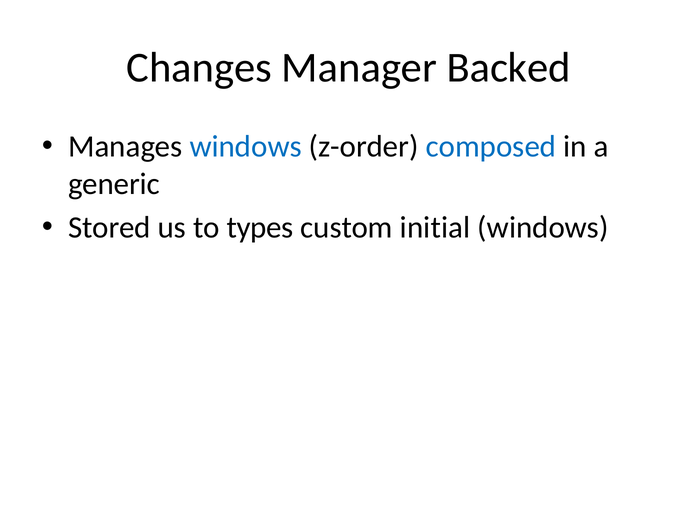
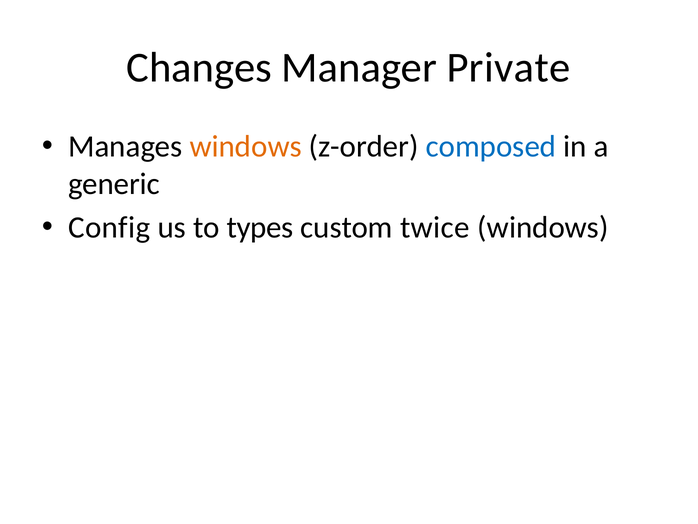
Backed: Backed -> Private (508, 68)
windows colour: blue -> orange (246, 146)
Stored: Stored -> Config (109, 227)
initial: initial -> twice (435, 227)
